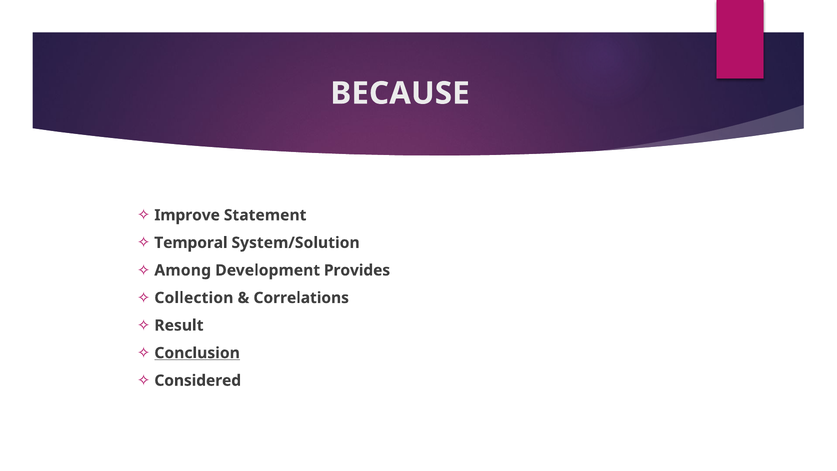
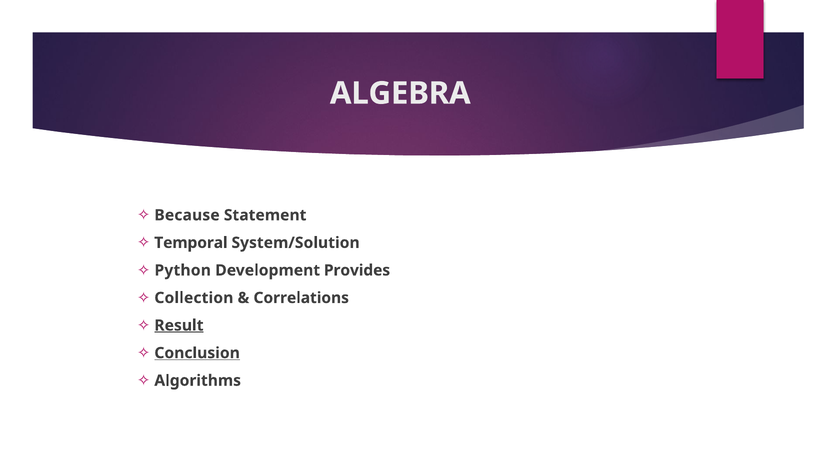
BECAUSE: BECAUSE -> ALGEBRA (400, 93)
Improve: Improve -> Because (187, 215)
Among: Among -> Python (183, 270)
Result underline: none -> present (179, 325)
Considered: Considered -> Algorithms (198, 380)
